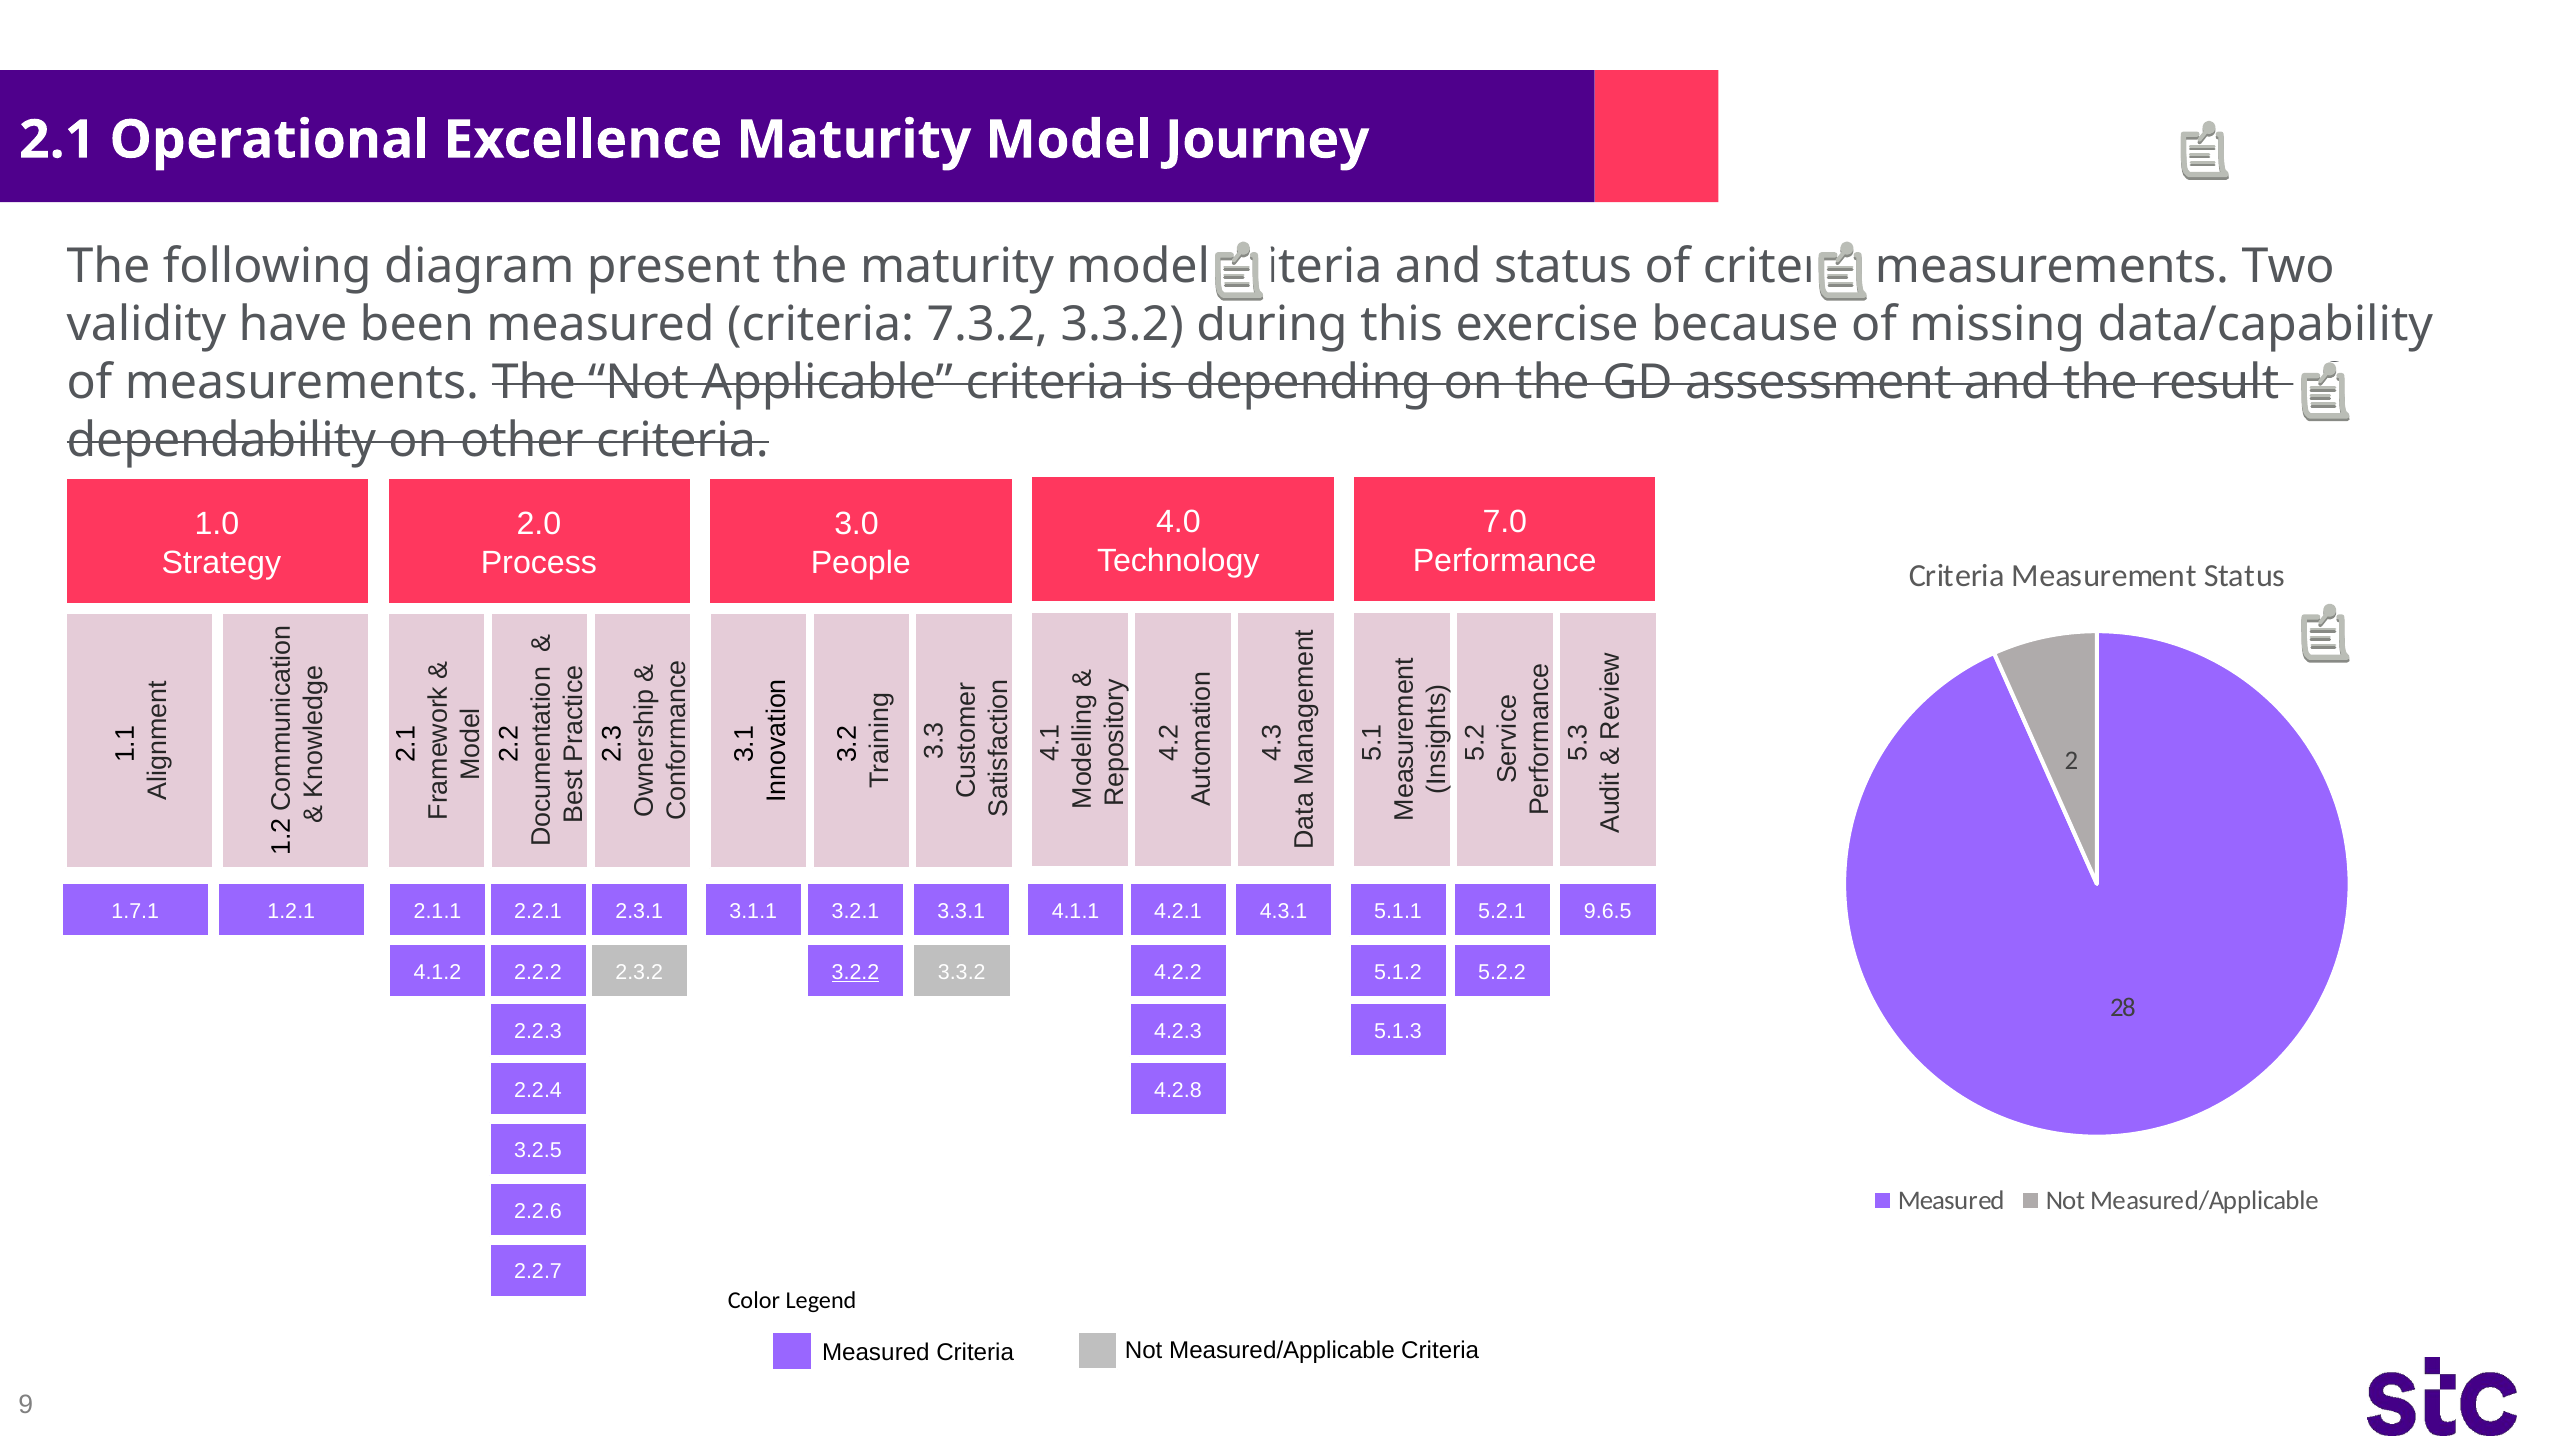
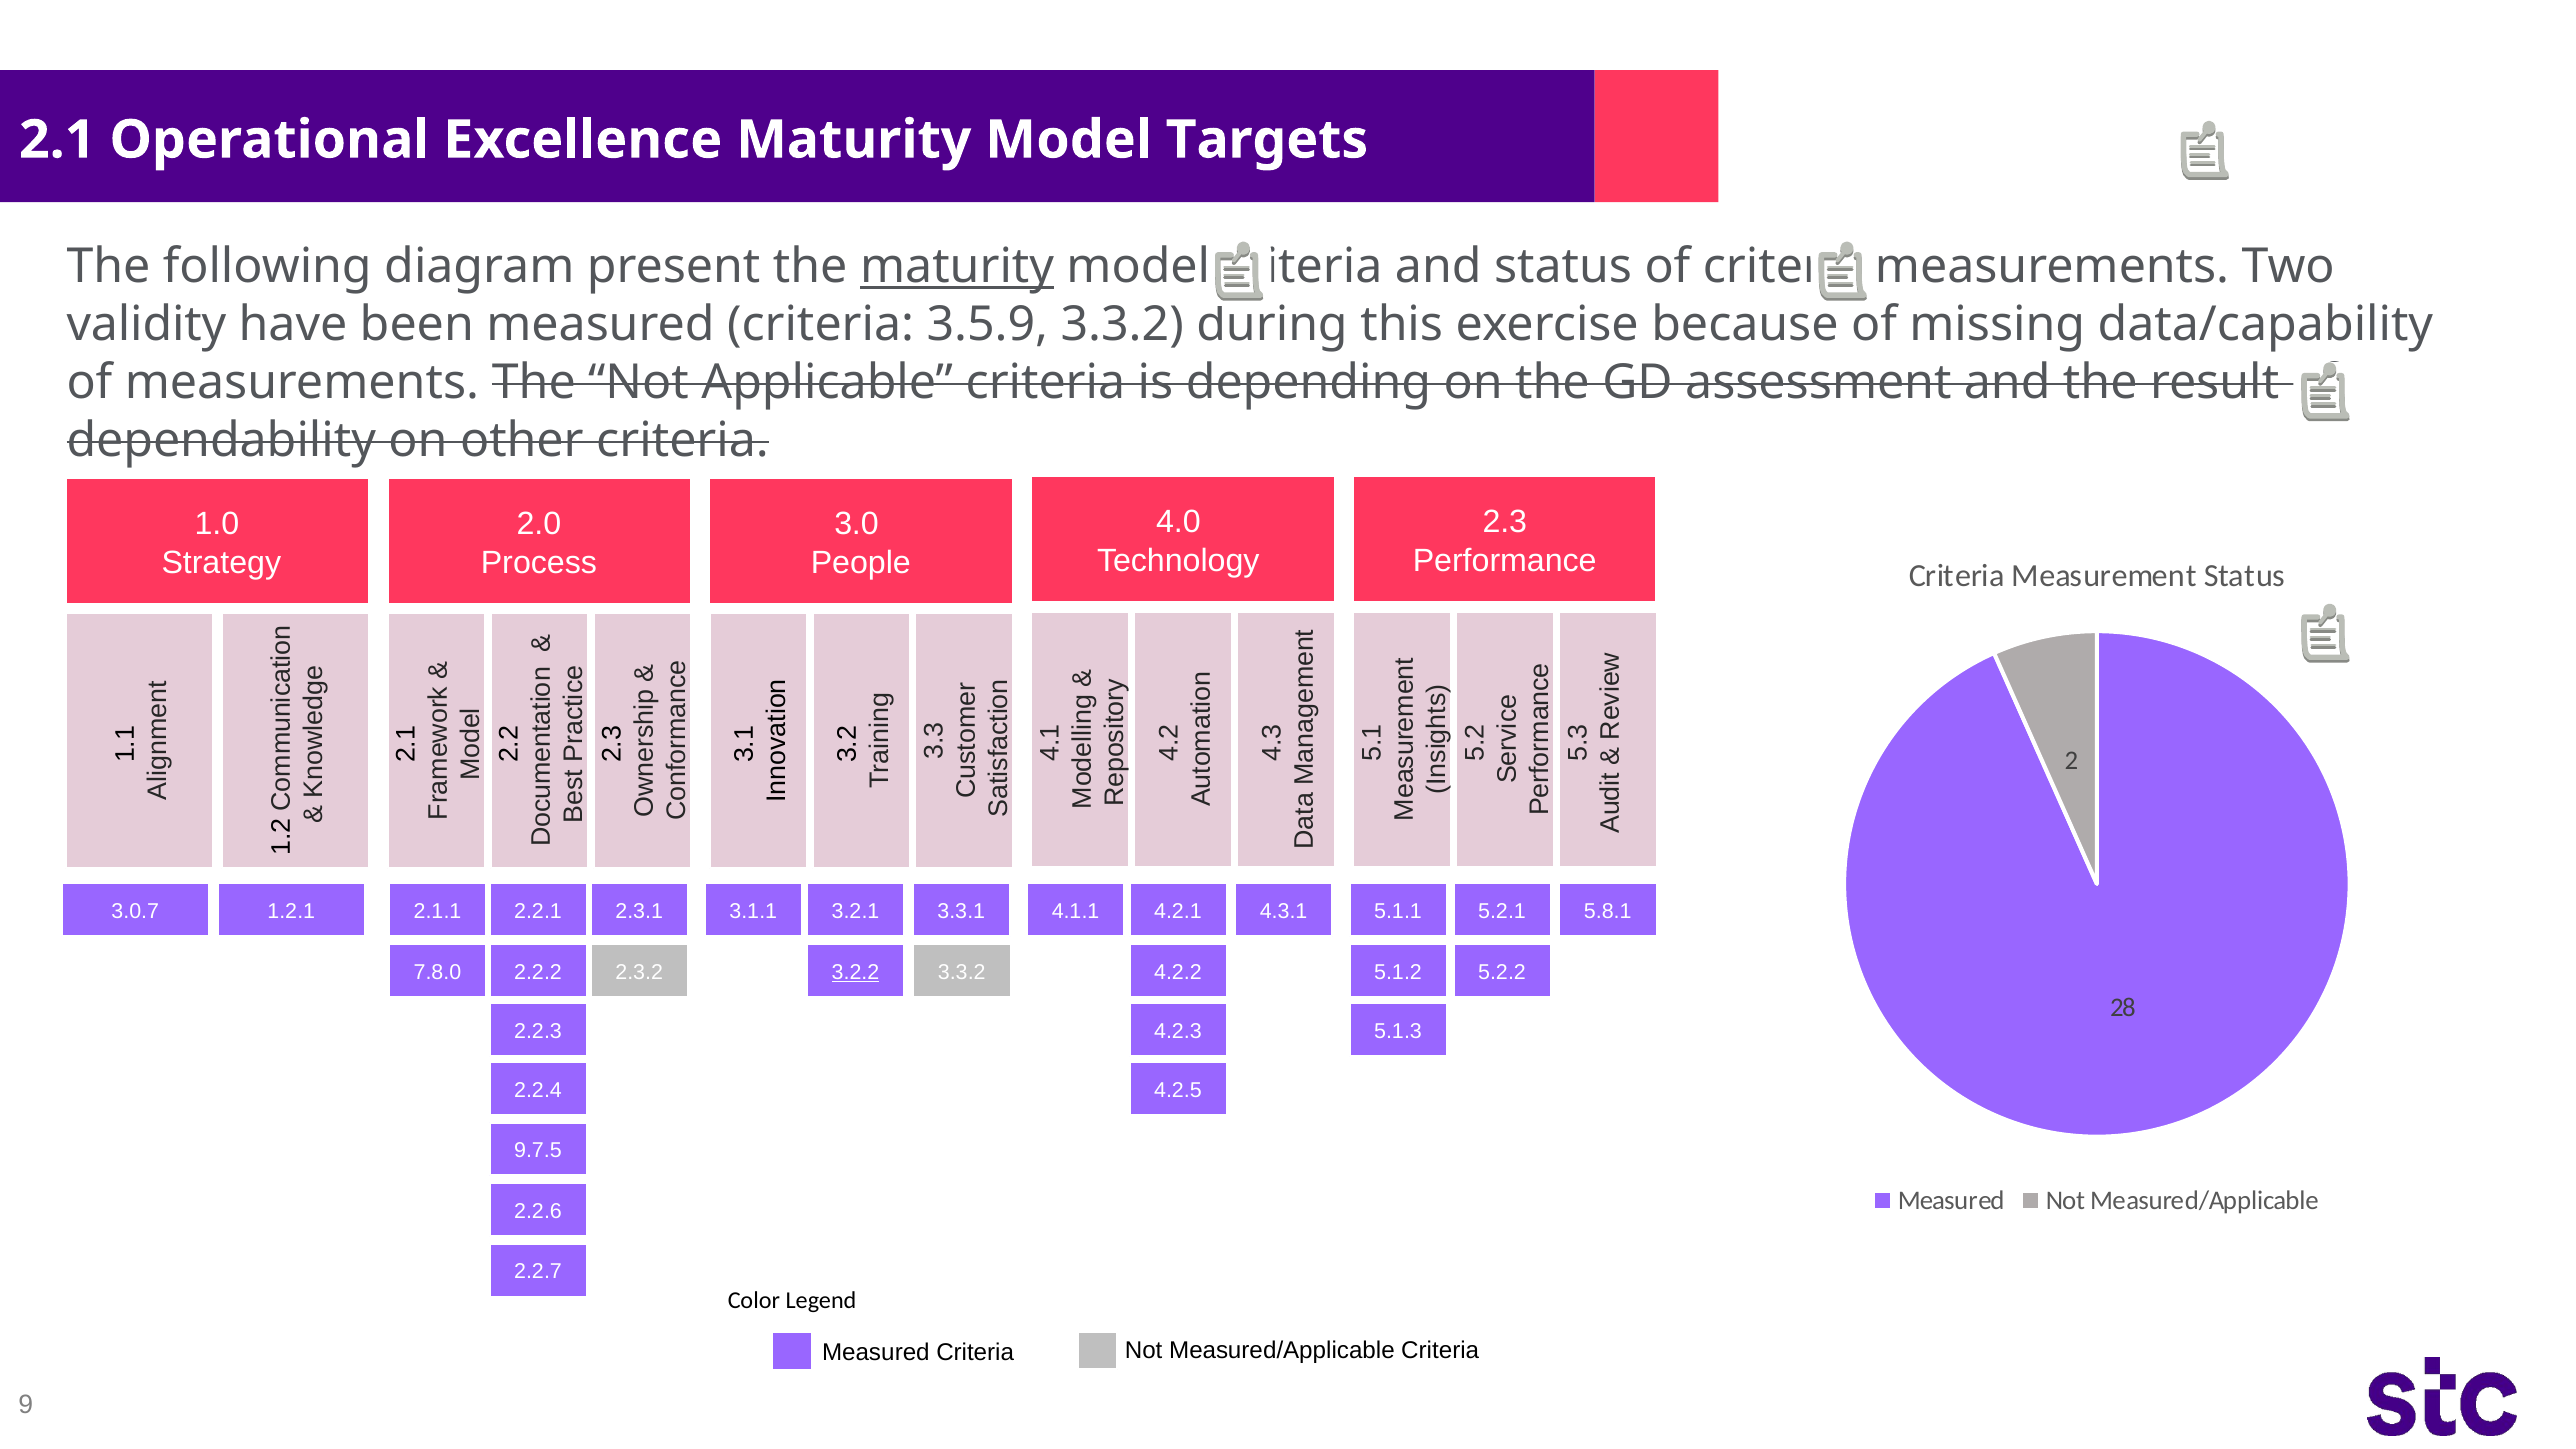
Journey: Journey -> Targets (1267, 140)
maturity underline: none -> present (957, 267)
7.3.2: 7.3.2 -> 3.5.9 (987, 325)
7.0: 7.0 -> 2.3 (1505, 522)
1.7.1: 1.7.1 -> 3.0.7 (135, 911)
9.6.5: 9.6.5 -> 5.8.1 (1608, 911)
4.1.2: 4.1.2 -> 7.8.0 (437, 972)
4.2.8: 4.2.8 -> 4.2.5 (1178, 1090)
3.2.5: 3.2.5 -> 9.7.5 (538, 1151)
